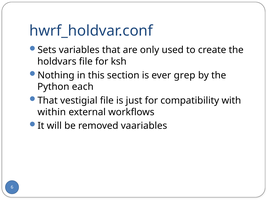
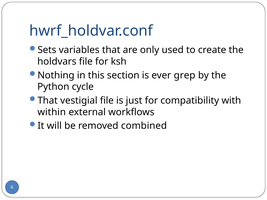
each: each -> cycle (83, 87)
vaariables: vaariables -> combined (144, 126)
